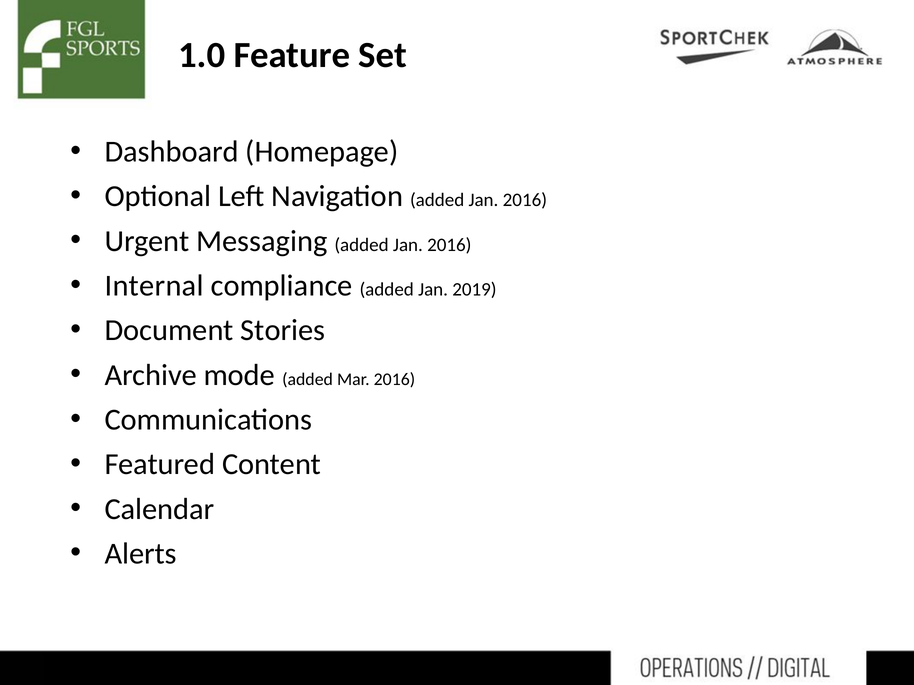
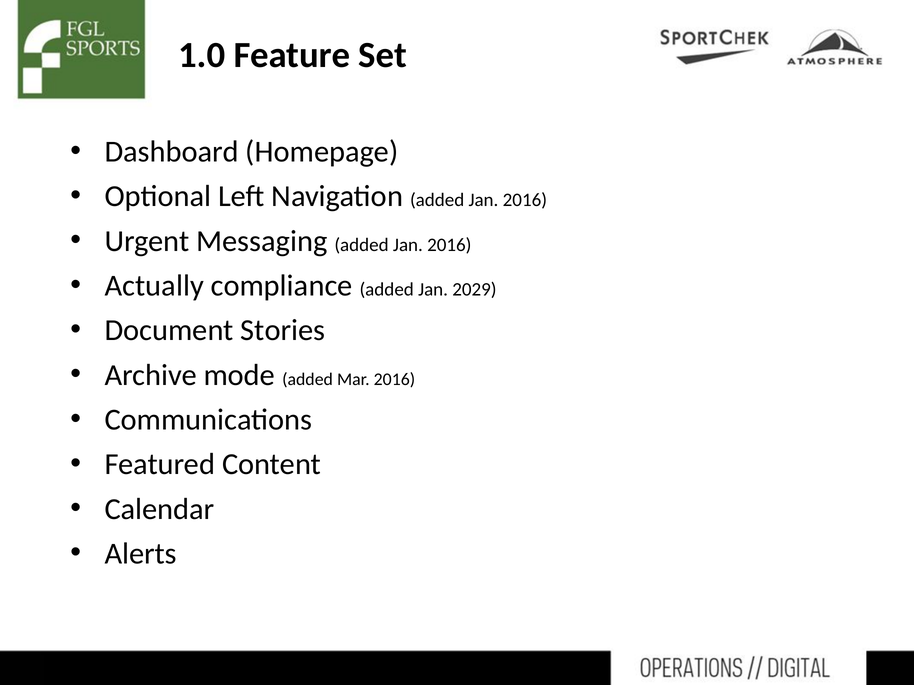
Internal: Internal -> Actually (154, 286)
2019: 2019 -> 2029 (474, 290)
